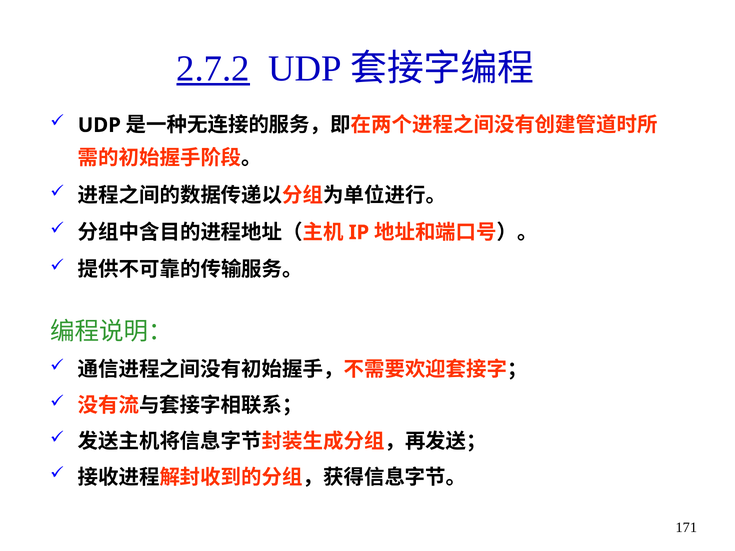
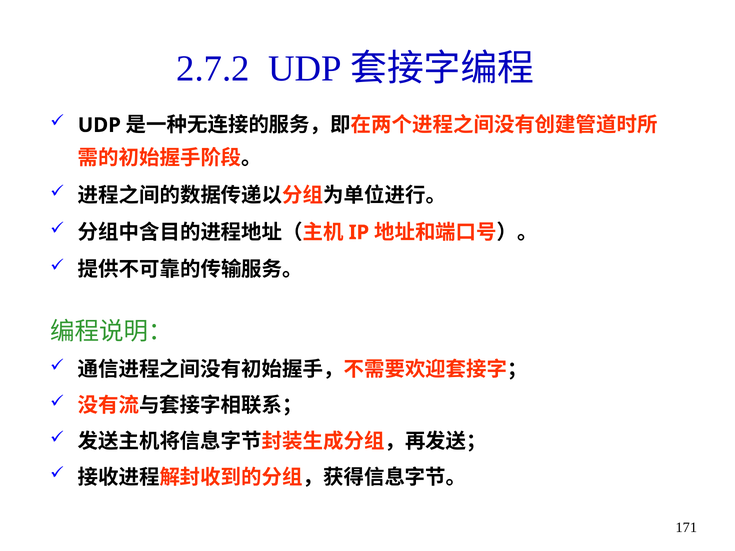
2.7.2 underline: present -> none (213, 69)
